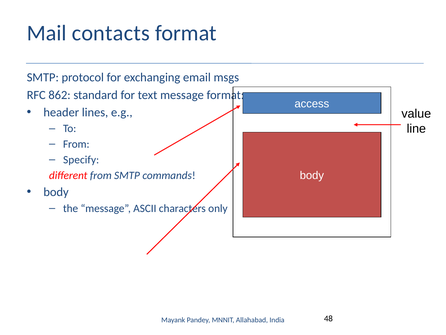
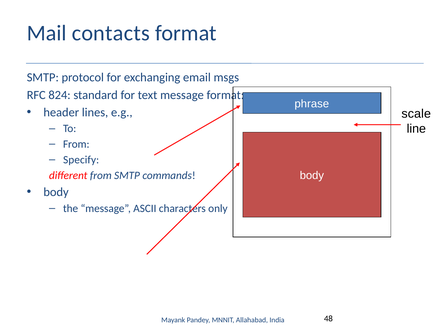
862: 862 -> 824 (60, 95)
access: access -> phrase (312, 104)
value: value -> scale (416, 114)
